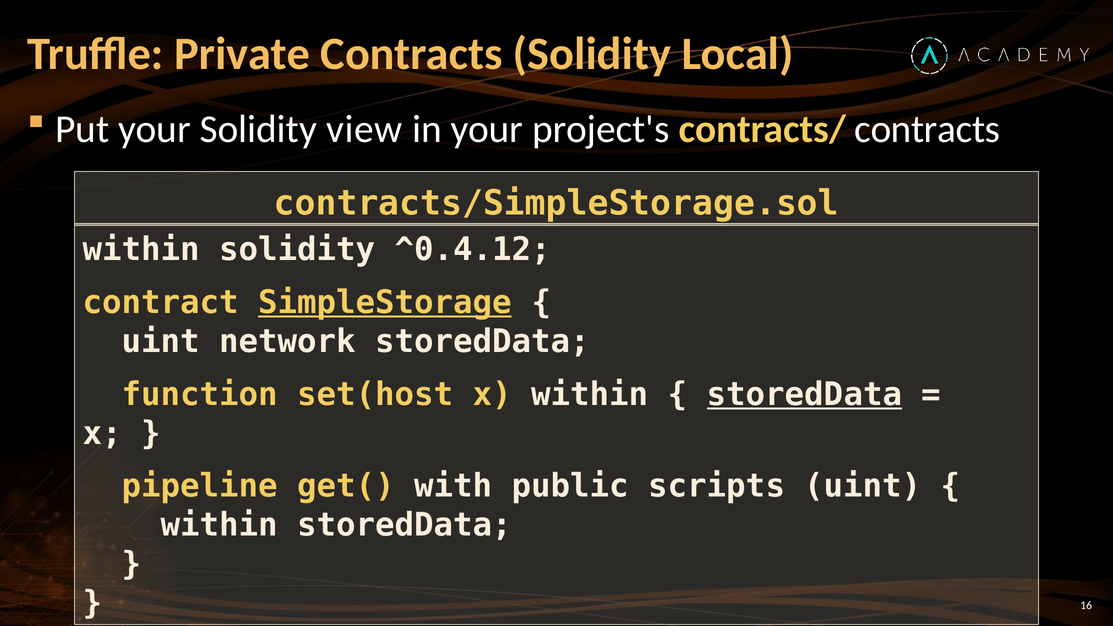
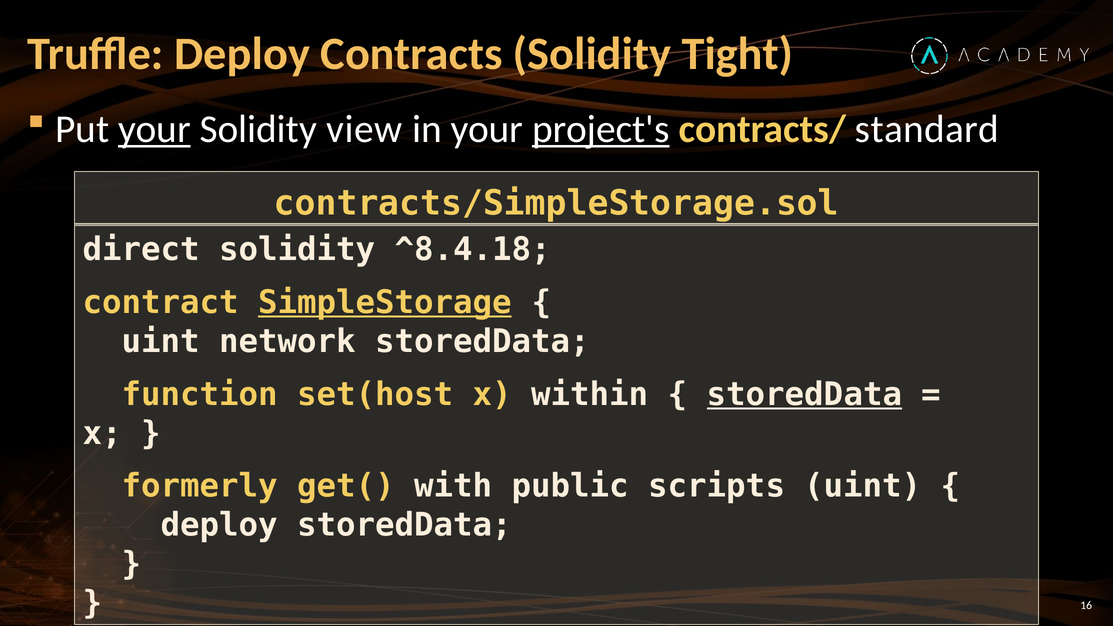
Truffle Private: Private -> Deploy (242, 54)
Local: Local -> Tight (737, 54)
your underline: none -> present (154, 129)
project's underline: none -> present (601, 129)
contracts/ contracts: contracts -> standard (927, 129)
within: within -> direct (141, 250)
^0.4.12: ^0.4.12 -> ^8.4.18 (473, 250)
pipeline: pipeline -> formerly (200, 486)
within: within -> deploy (219, 525)
